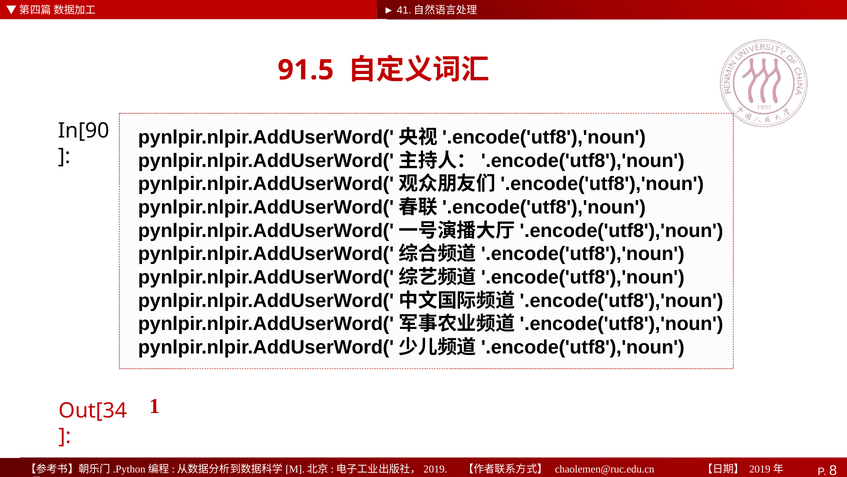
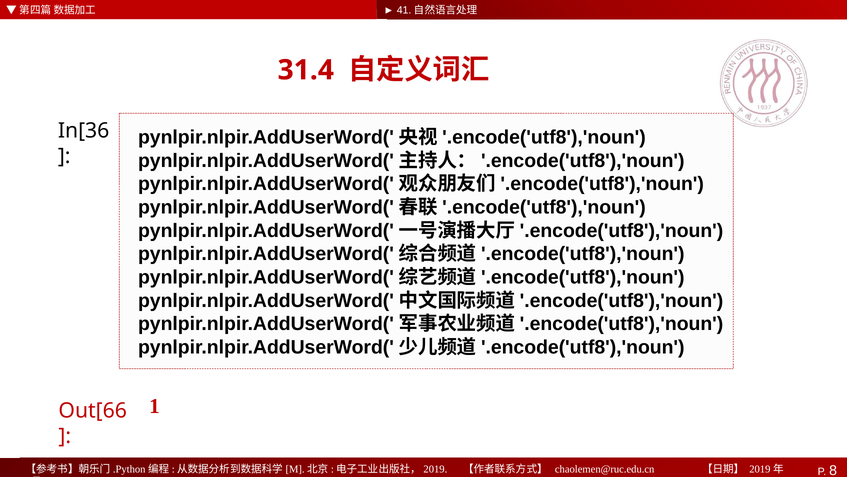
91.5: 91.5 -> 31.4 (306, 70)
In[90: In[90 -> In[36 (84, 130)
Out[34: Out[34 -> Out[66 (93, 410)
